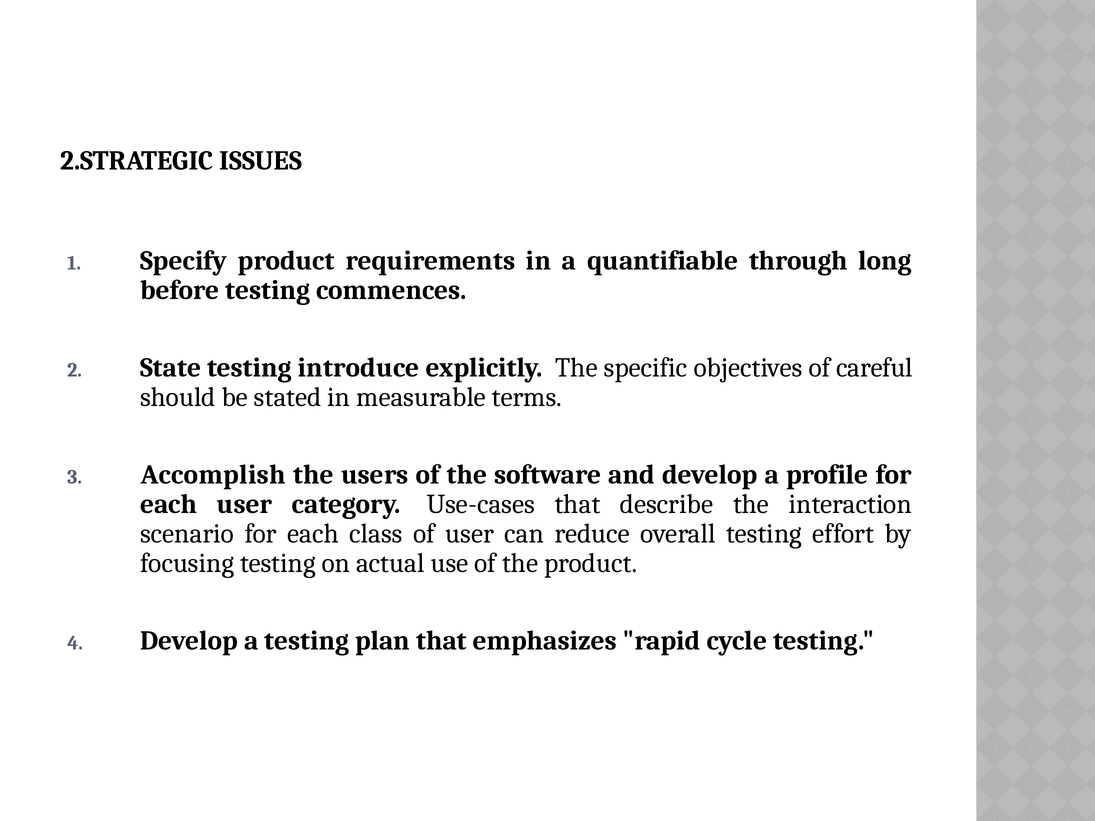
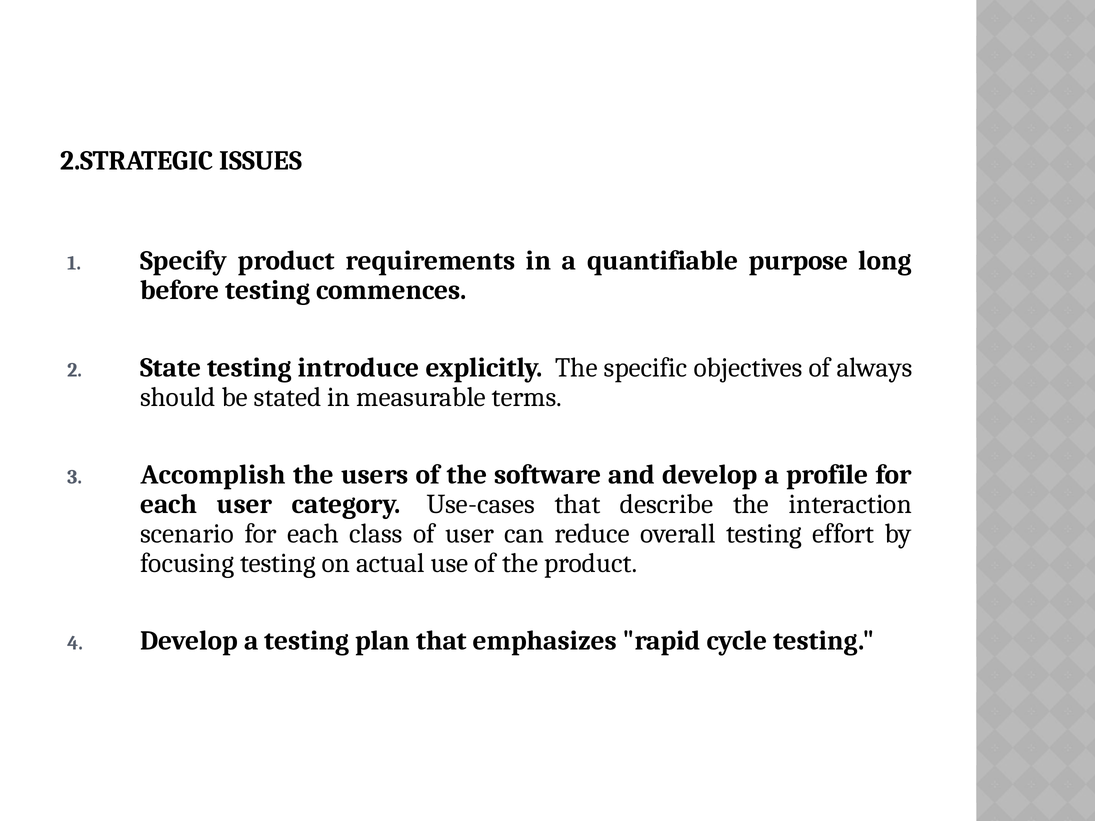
through: through -> purpose (798, 261)
careful: careful -> always (874, 368)
